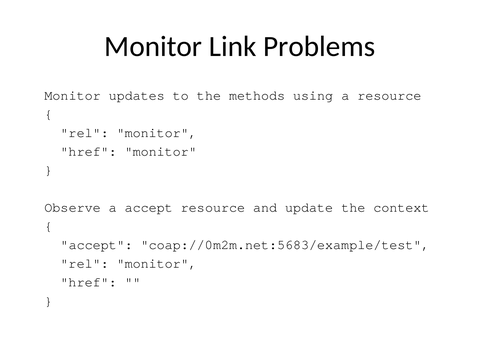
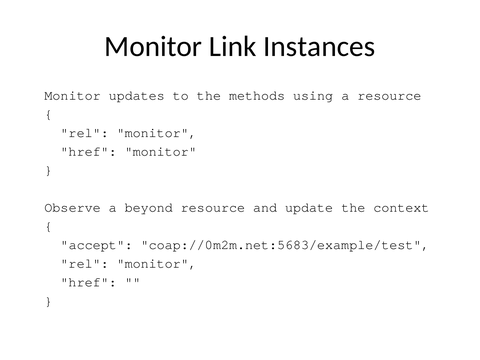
Problems: Problems -> Instances (319, 46)
a accept: accept -> beyond (149, 207)
